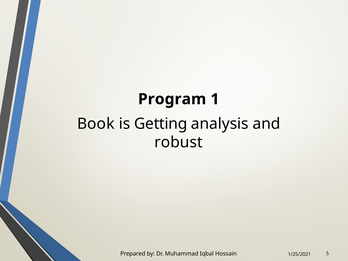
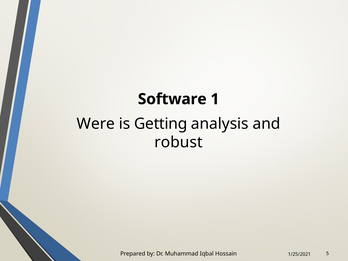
Program: Program -> Software (172, 99)
Book: Book -> Were (96, 124)
